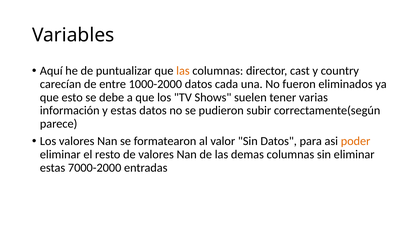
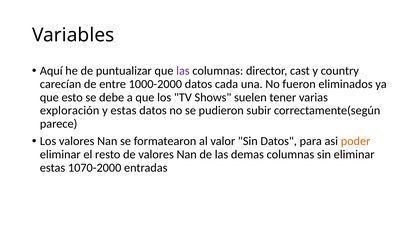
las colour: orange -> purple (183, 71)
información: información -> exploración (70, 111)
7000-2000: 7000-2000 -> 1070-2000 (95, 168)
